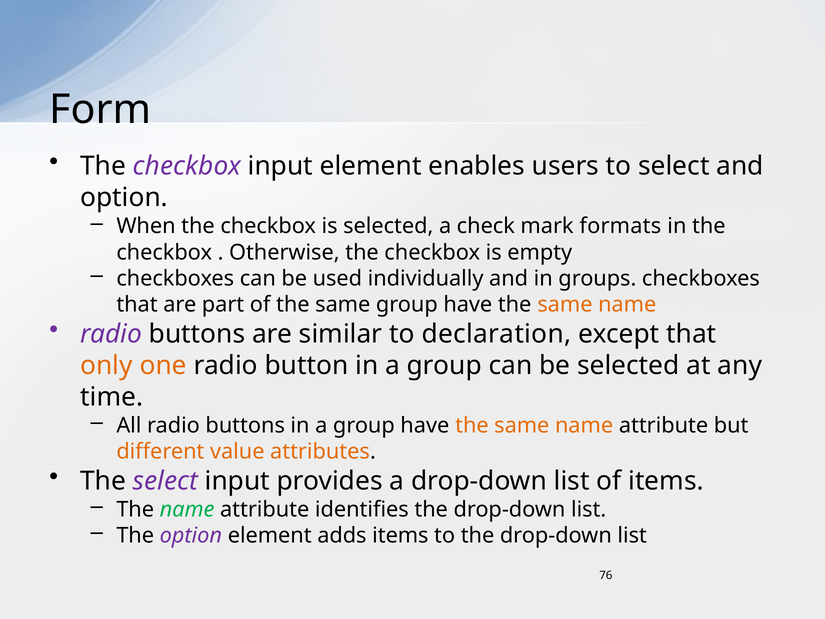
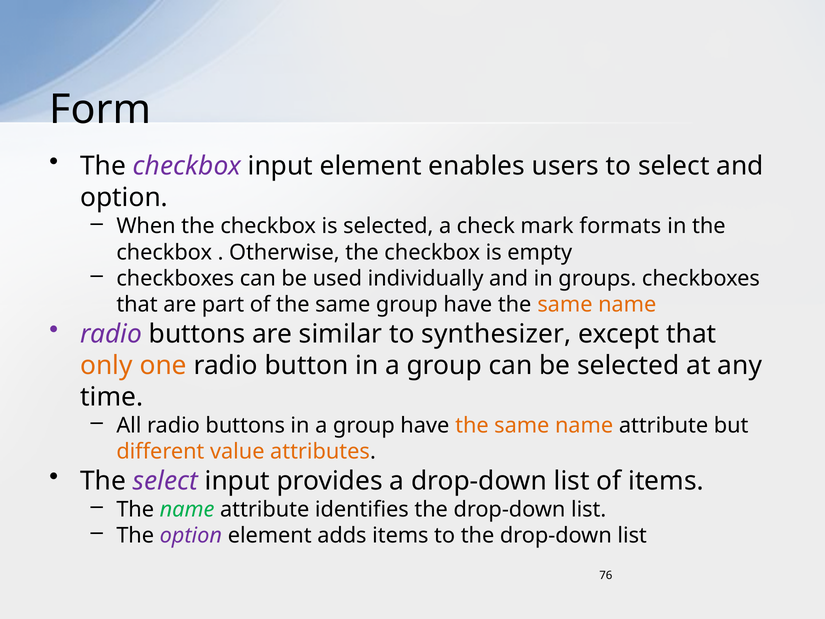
declaration: declaration -> synthesizer (496, 334)
